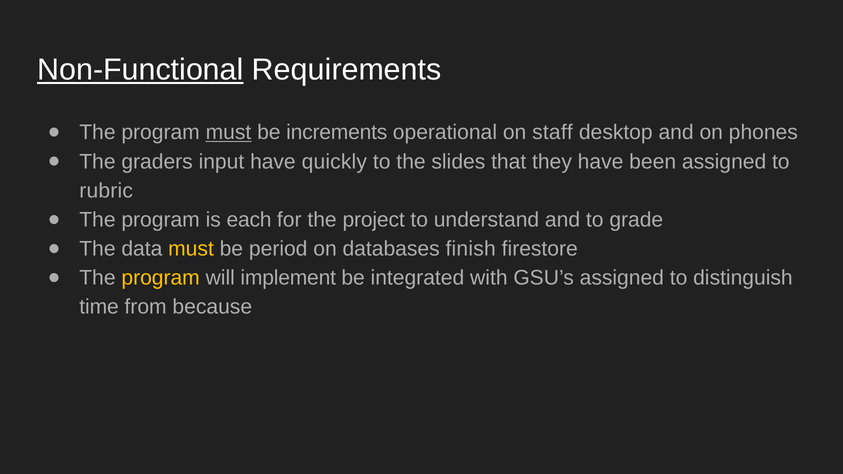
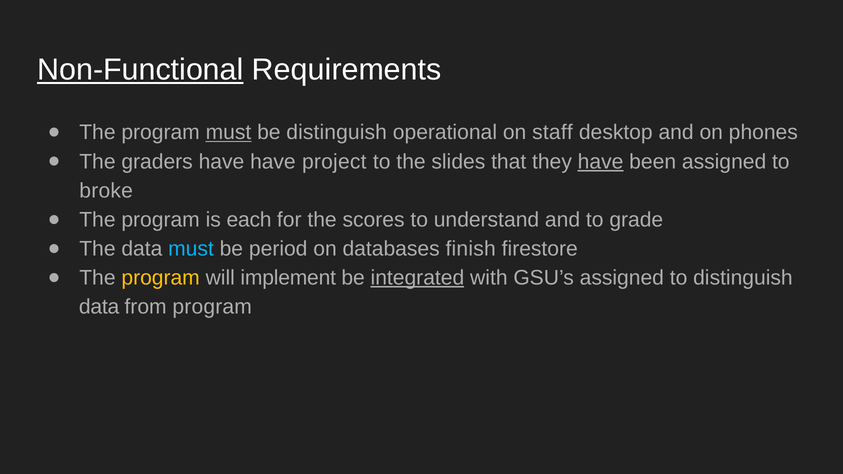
be increments: increments -> distinguish (337, 133)
graders input: input -> have (221, 162)
quickly: quickly -> project (334, 162)
have underline: none -> present (601, 162)
rubric: rubric -> broke (106, 191)
project: project -> scores (374, 220)
must colour: yellow -> light blue (191, 249)
integrated underline: none -> present (417, 278)
time: time -> data (99, 307)
from because: because -> program (212, 307)
